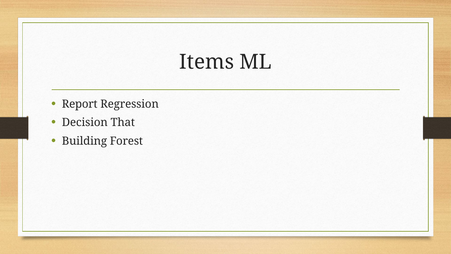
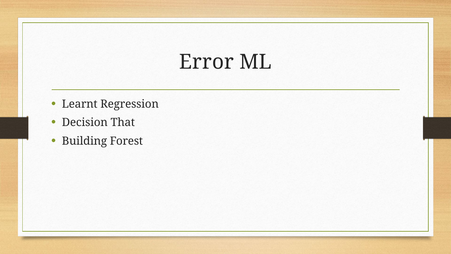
Items: Items -> Error (207, 62)
Report: Report -> Learnt (80, 104)
